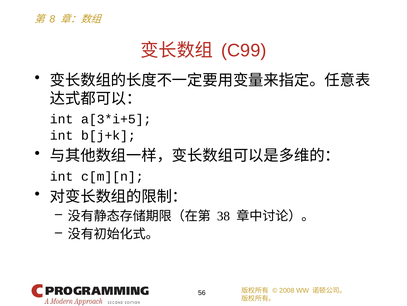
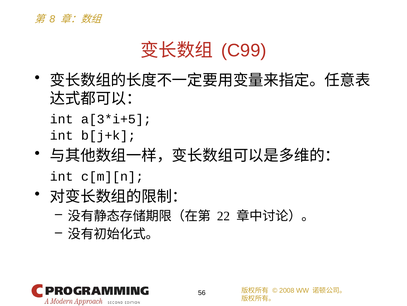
38: 38 -> 22 (223, 216)
